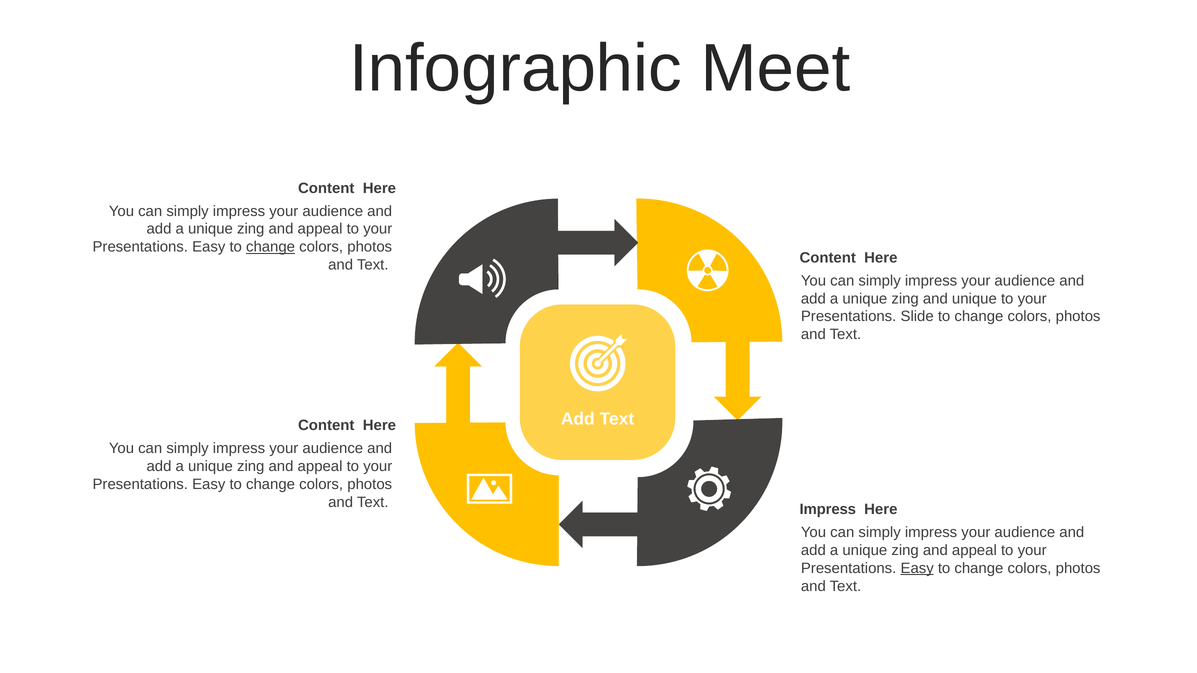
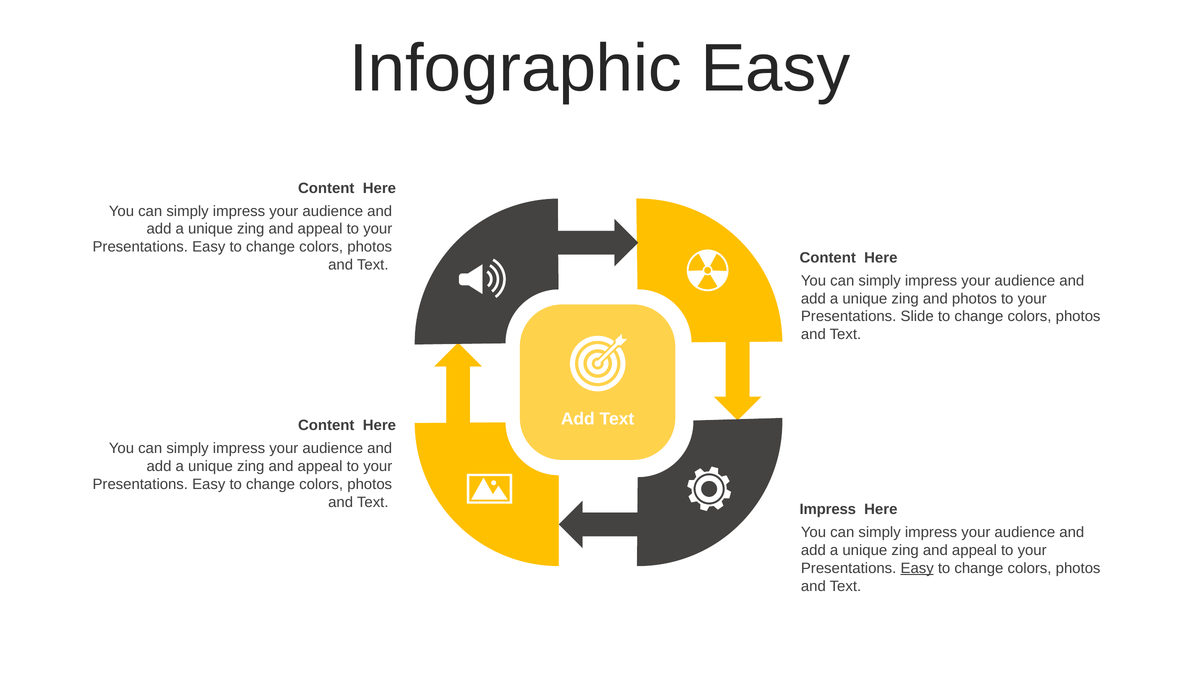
Infographic Meet: Meet -> Easy (775, 68)
change underline: present -> none (271, 247)
and unique: unique -> photos (974, 299)
